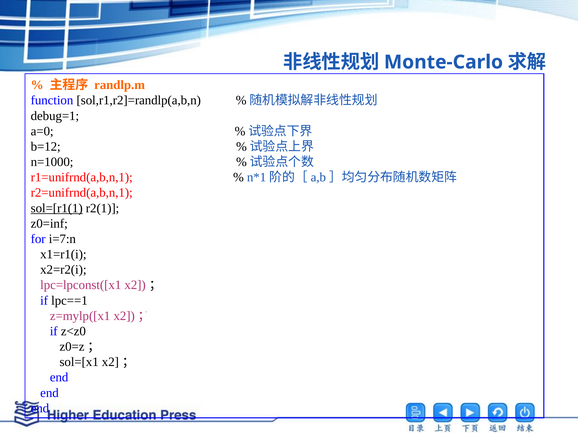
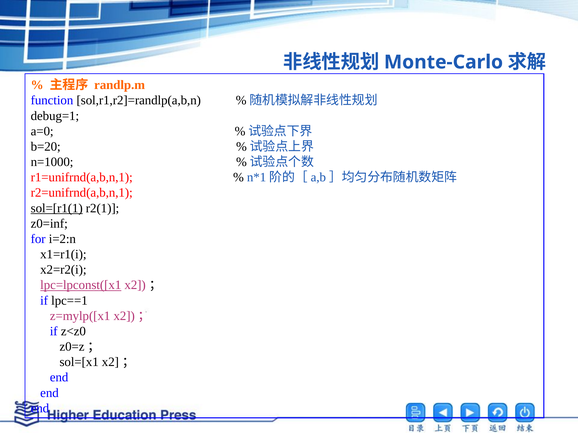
b=12: b=12 -> b=20 (46, 147)
i=7:n: i=7:n -> i=2:n (62, 239)
lpc=lpconst([x1 underline: none -> present (81, 285)
